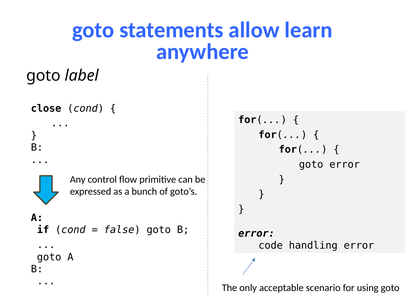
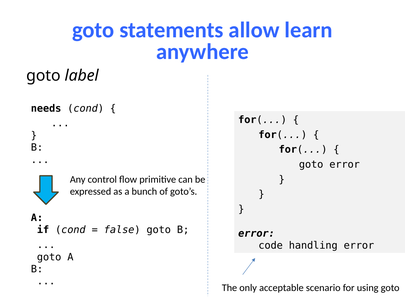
close: close -> needs (46, 108)
